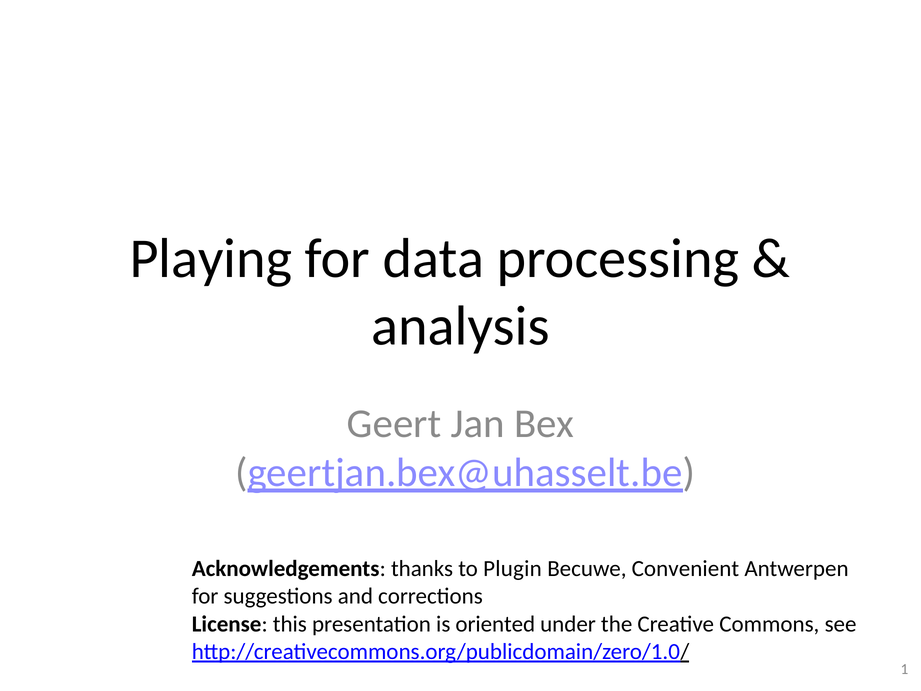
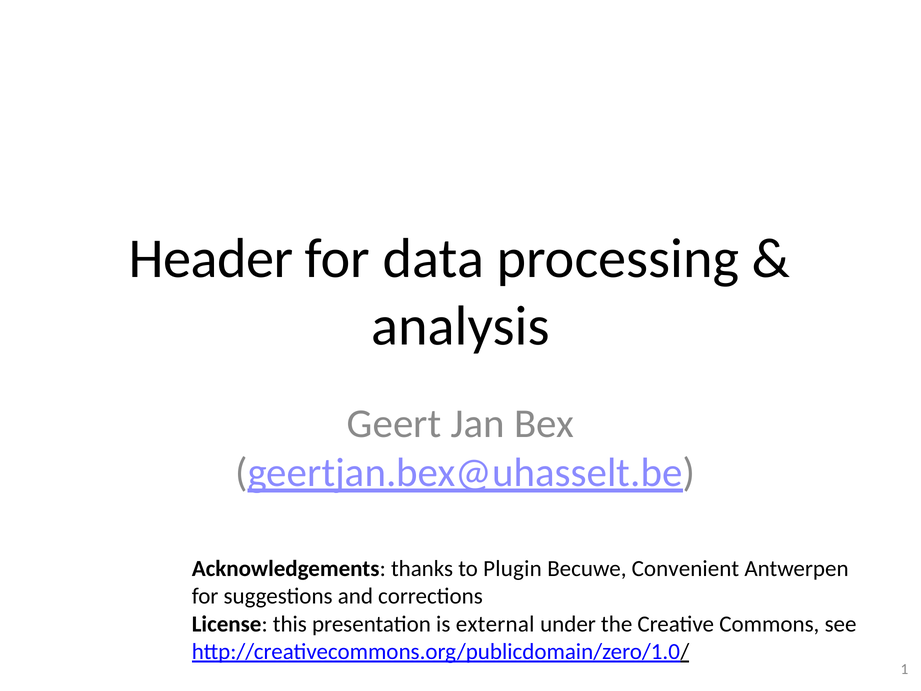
Playing: Playing -> Header (211, 259)
oriented: oriented -> external (495, 624)
